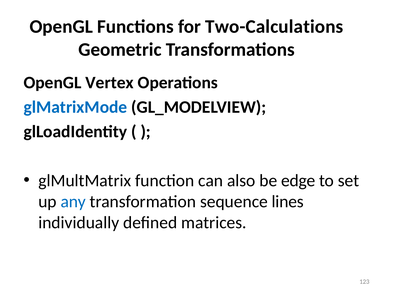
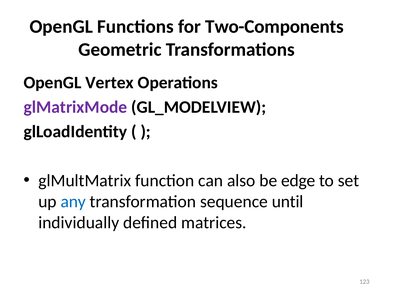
Two-Calculations: Two-Calculations -> Two-Components (274, 27)
glMatrixMode colour: blue -> purple (75, 107)
lines: lines -> until (288, 201)
